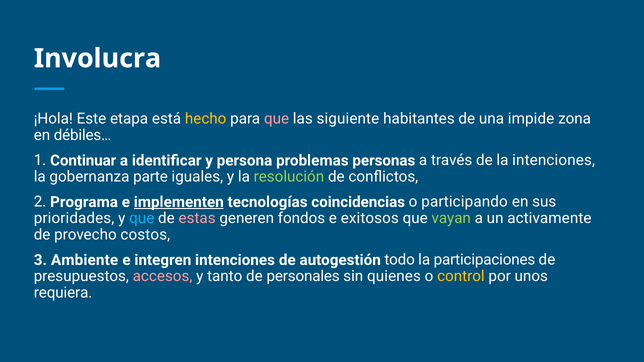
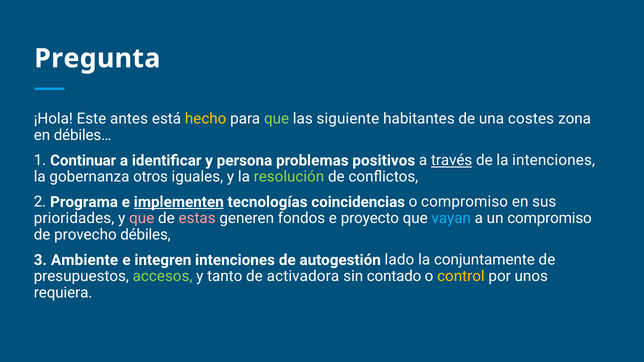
Involucra: Involucra -> Pregunta (97, 58)
etapa: etapa -> antes (129, 119)
que colour: pink -> light green (277, 119)
impide: impide -> costes (531, 119)
personas: personas -> positivos (384, 161)
través underline: none -> present (452, 161)
parte: parte -> otros (151, 177)
o participando: participando -> compromiso (465, 202)
que colour: light blue -> pink (142, 219)
exitosos: exitosos -> proyecto (370, 219)
vayan colour: light green -> light blue (451, 219)
un activamente: activamente -> compromiso (550, 219)
costos: costos -> débiles (145, 235)
todo: todo -> lado (399, 260)
participaciones: participaciones -> conjuntamente (484, 260)
accesos colour: pink -> light green (163, 277)
personales: personales -> activadora (303, 277)
quienes: quienes -> contado (394, 277)
